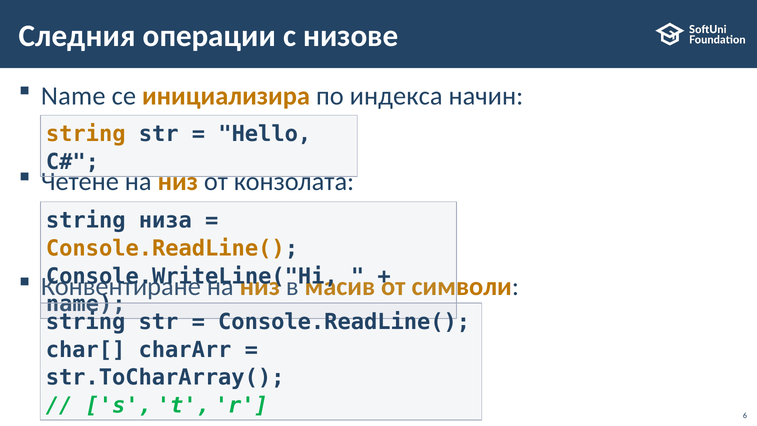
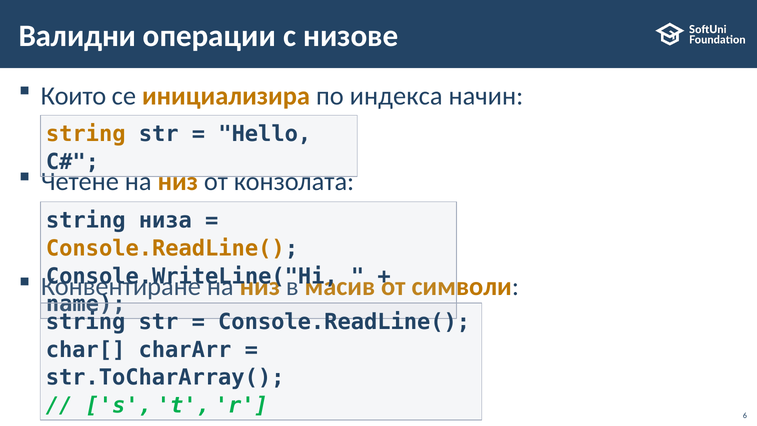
Следния: Следния -> Валидни (77, 36)
Name: Name -> Които (73, 96)
